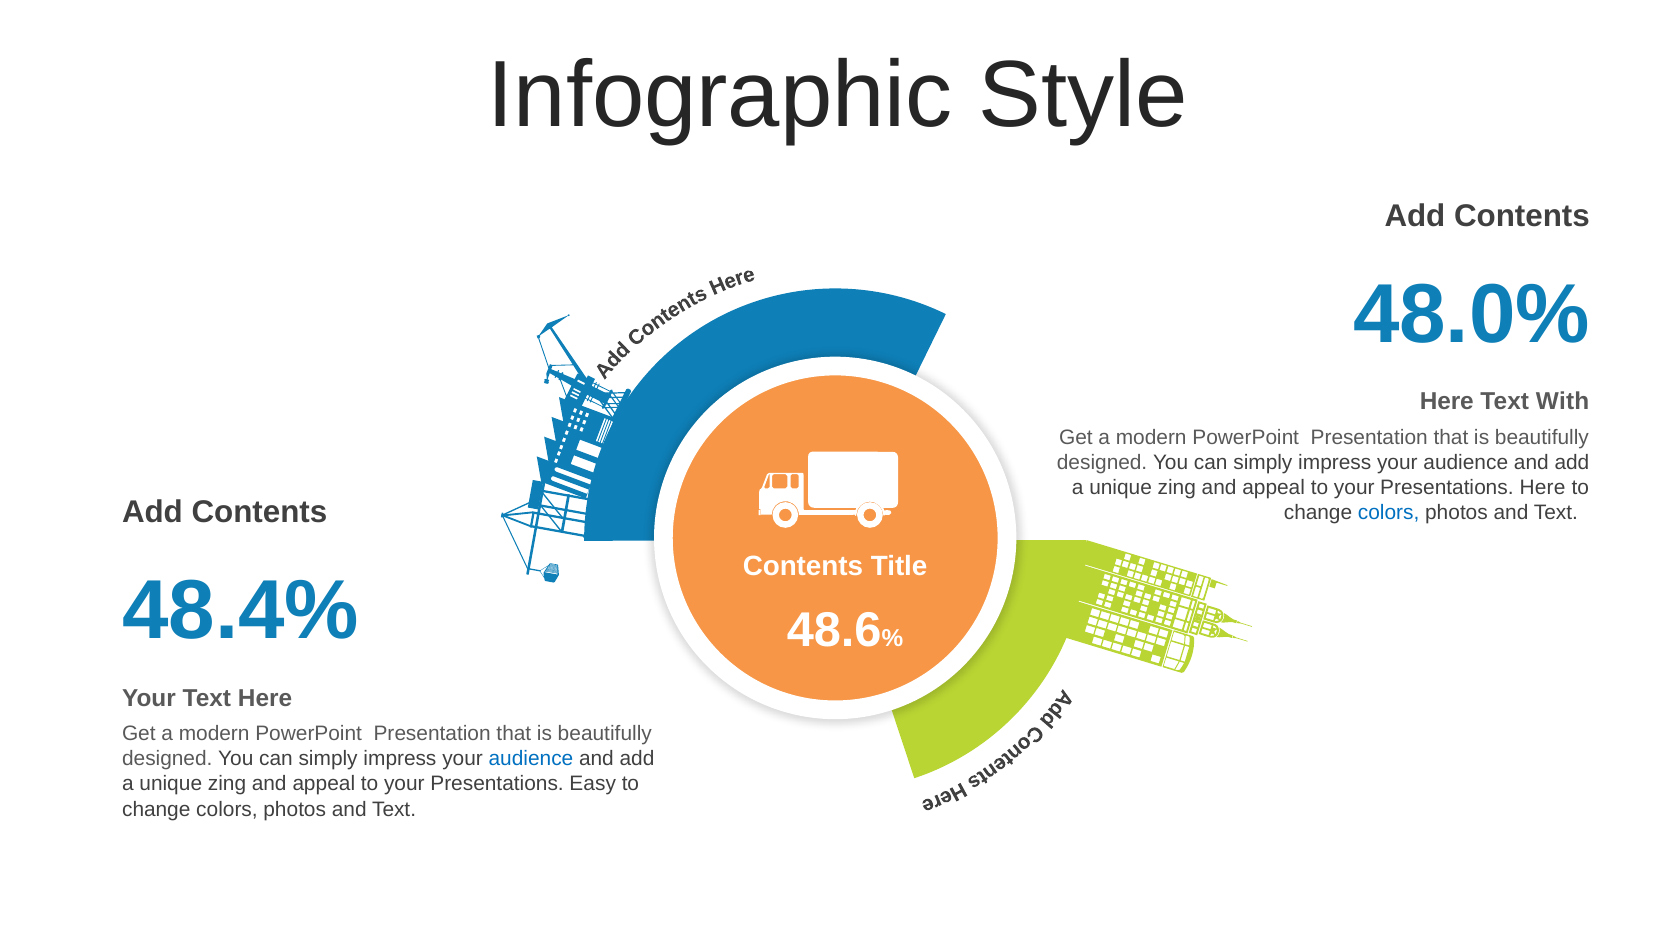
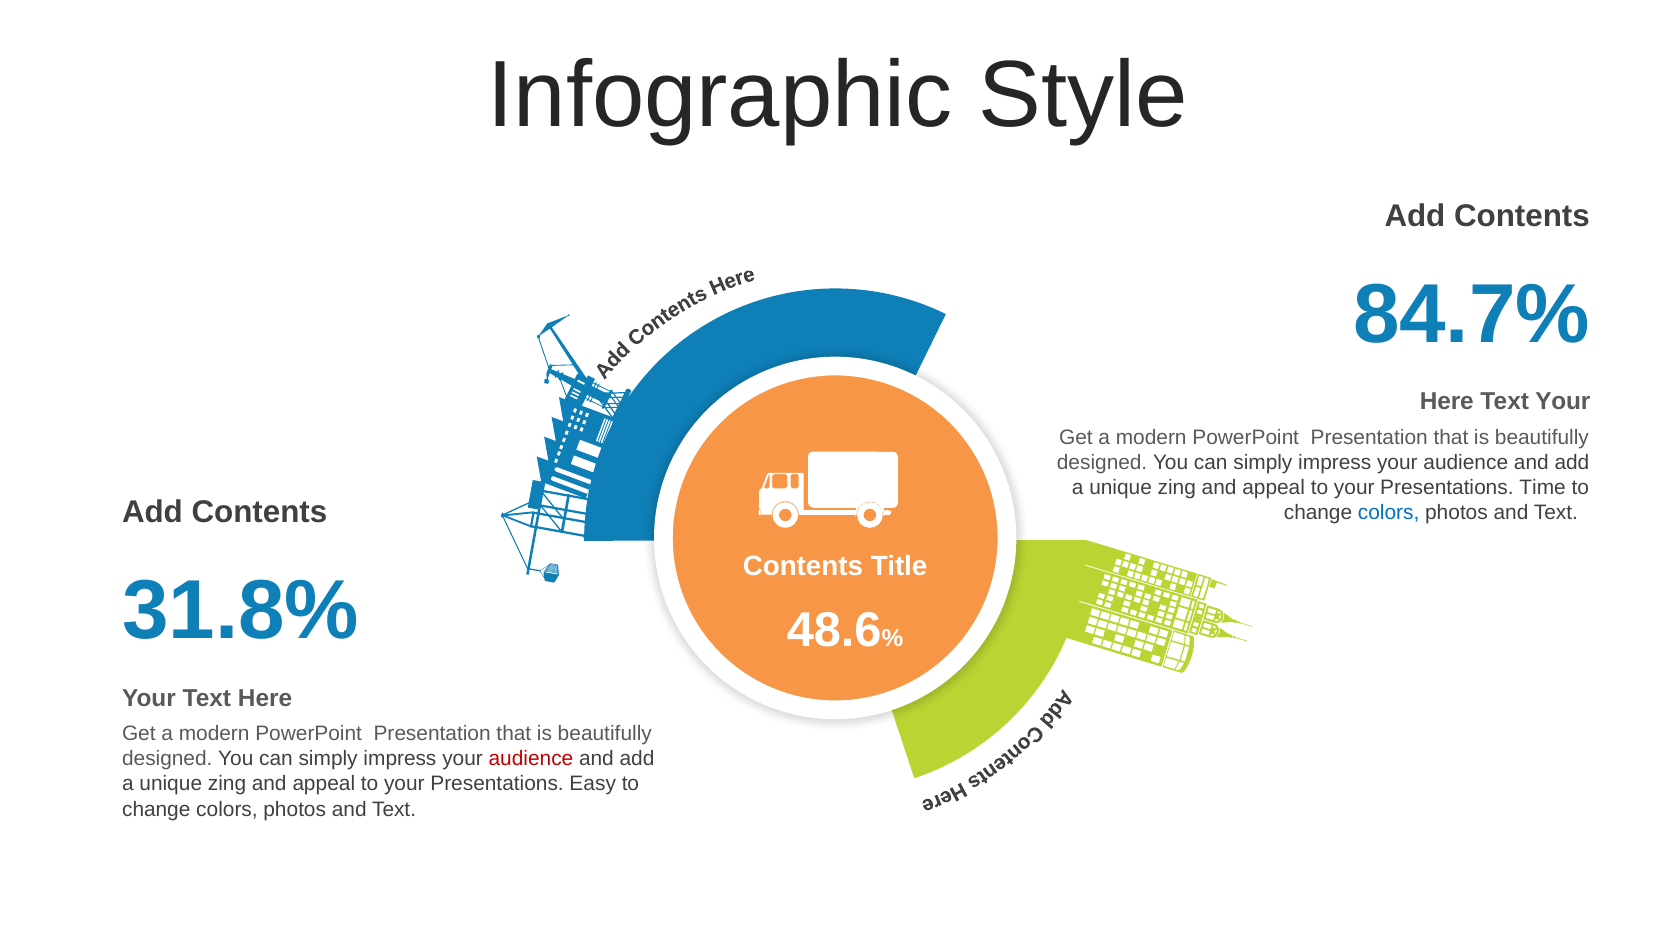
48.0%: 48.0% -> 84.7% (1471, 314)
Text With: With -> Your (1563, 402)
Presentations Here: Here -> Time (1543, 487)
48.4%: 48.4% -> 31.8% (241, 611)
audience colour: blue -> red (531, 759)
